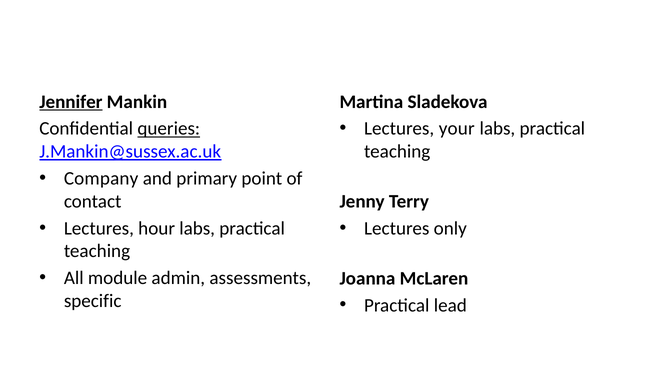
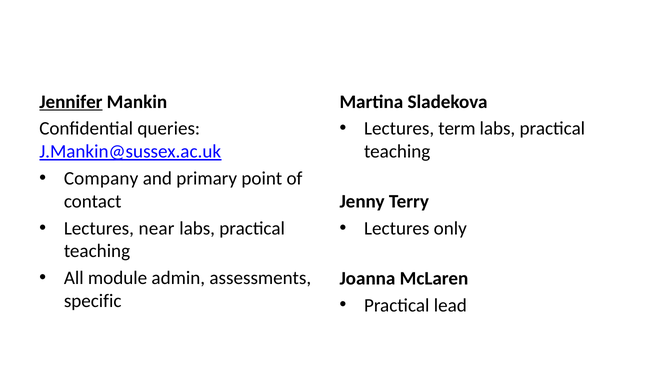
your: your -> term (457, 129)
queries underline: present -> none (169, 129)
hour: hour -> near (157, 229)
